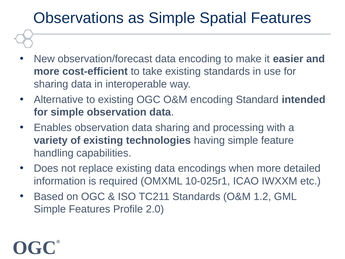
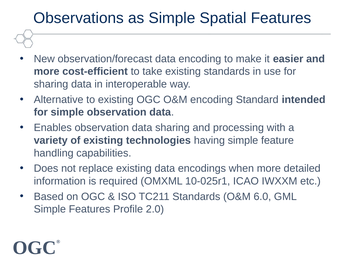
1.2: 1.2 -> 6.0 (262, 196)
